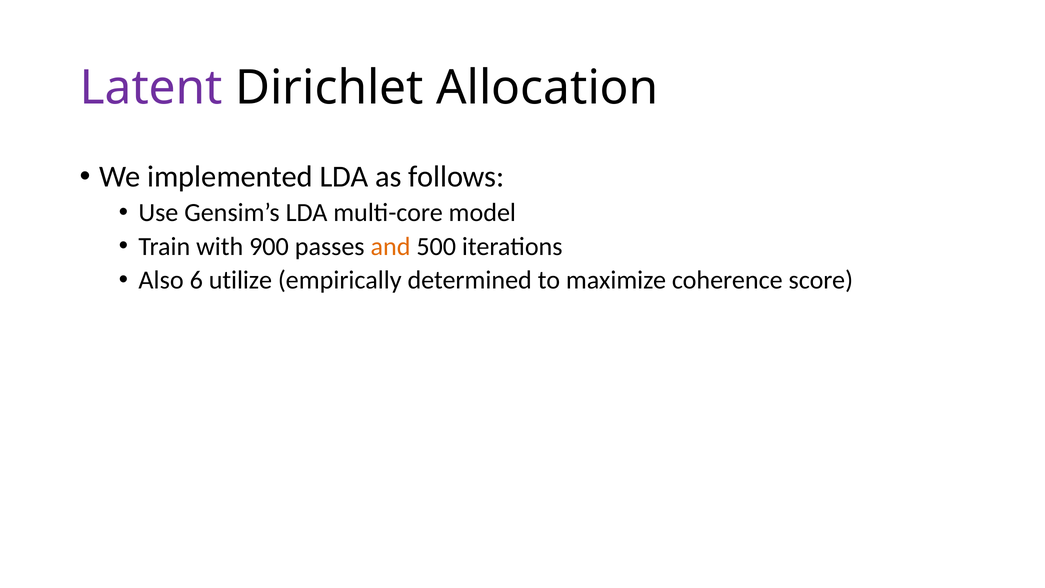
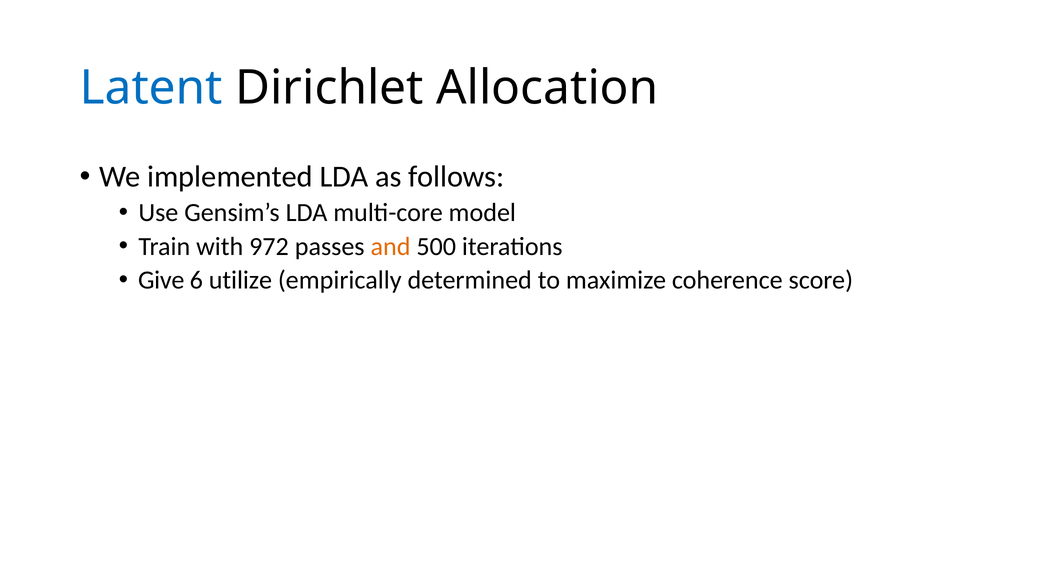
Latent colour: purple -> blue (151, 88)
900: 900 -> 972 (269, 246)
Also: Also -> Give (161, 280)
